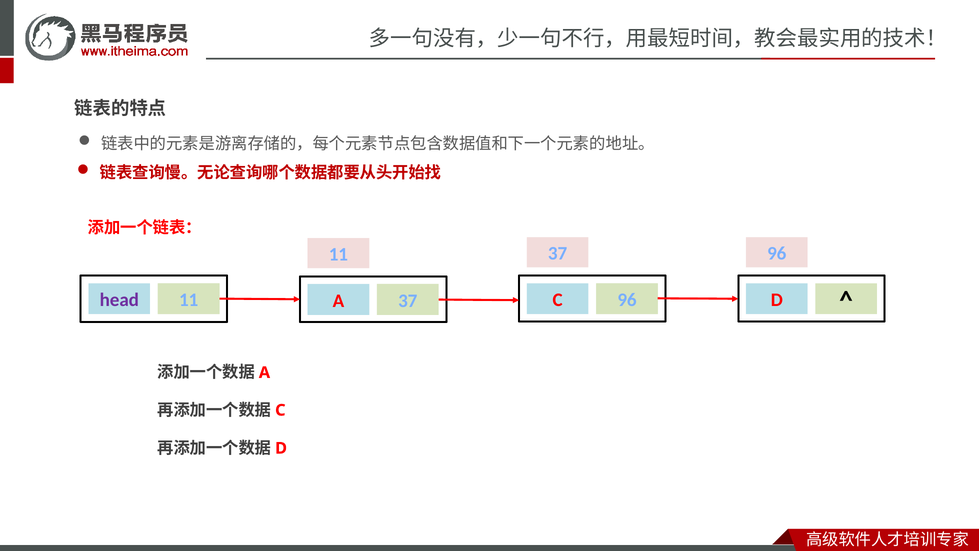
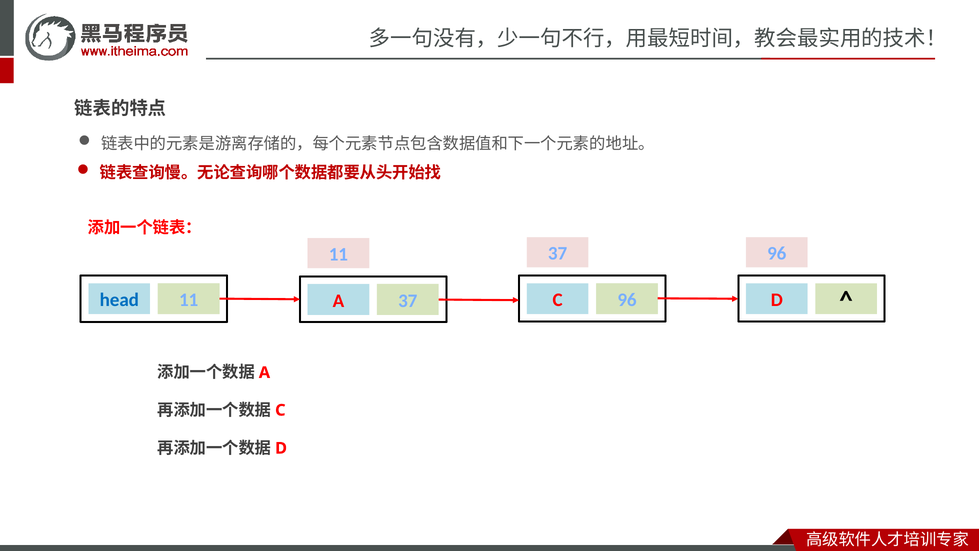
head colour: purple -> blue (119, 300)
